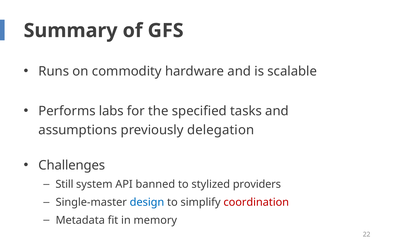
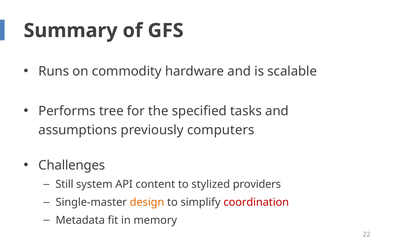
labs: labs -> tree (111, 111)
delegation: delegation -> computers (221, 130)
banned: banned -> content (155, 185)
design colour: blue -> orange (147, 203)
